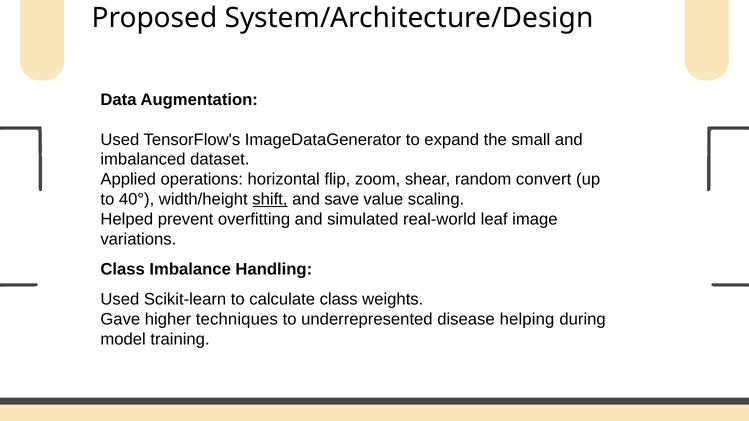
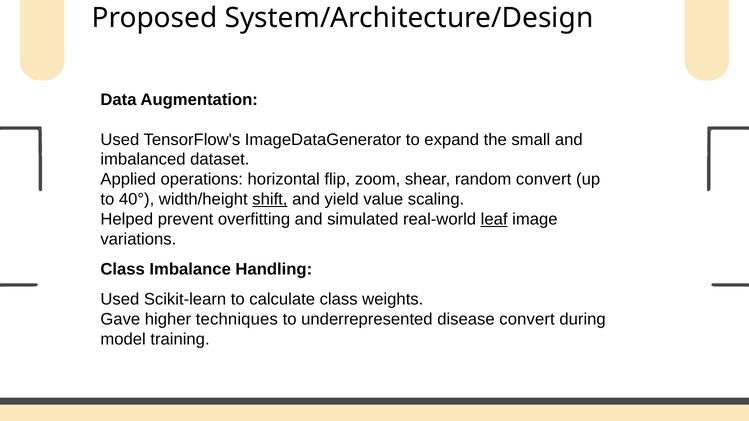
save: save -> yield (342, 200)
leaf underline: none -> present (494, 220)
disease helping: helping -> convert (527, 319)
